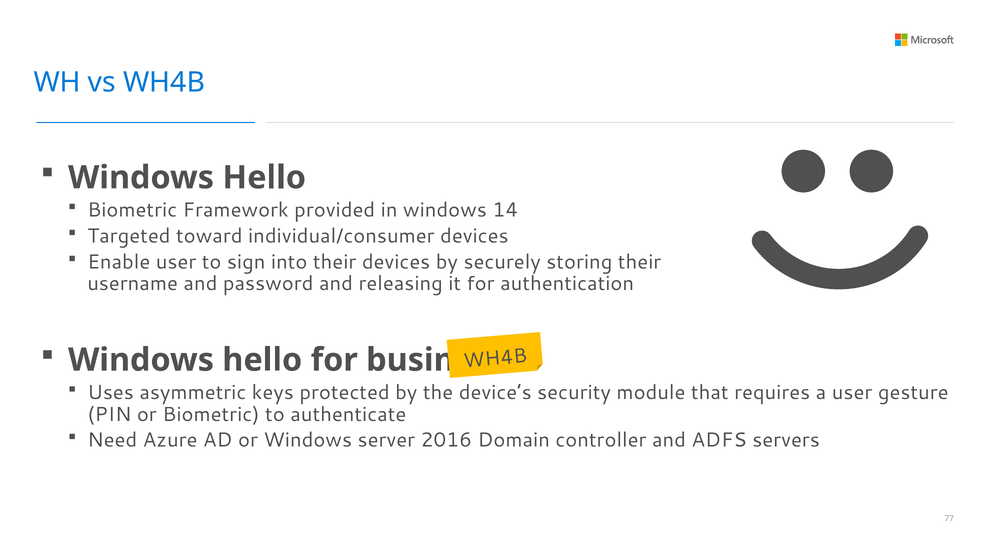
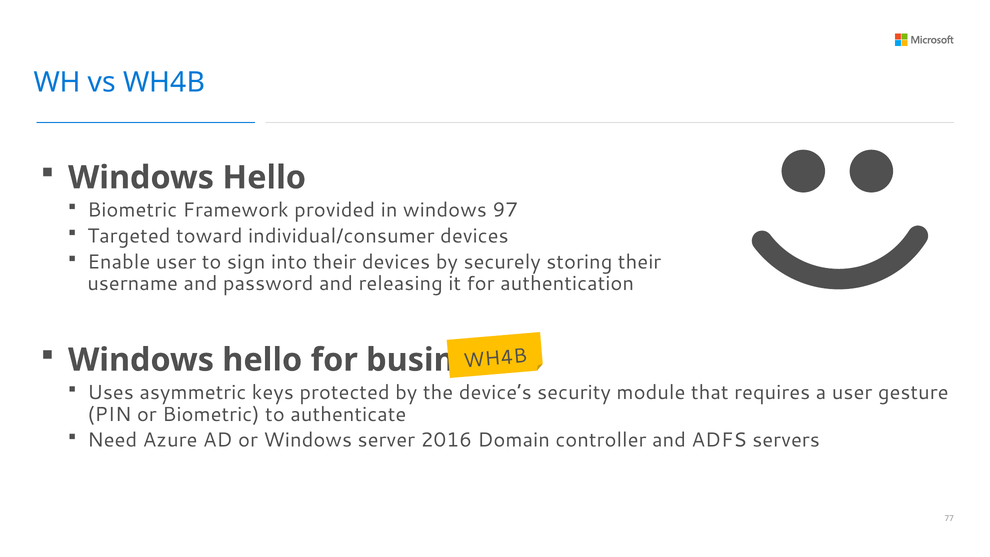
14: 14 -> 97 (505, 210)
